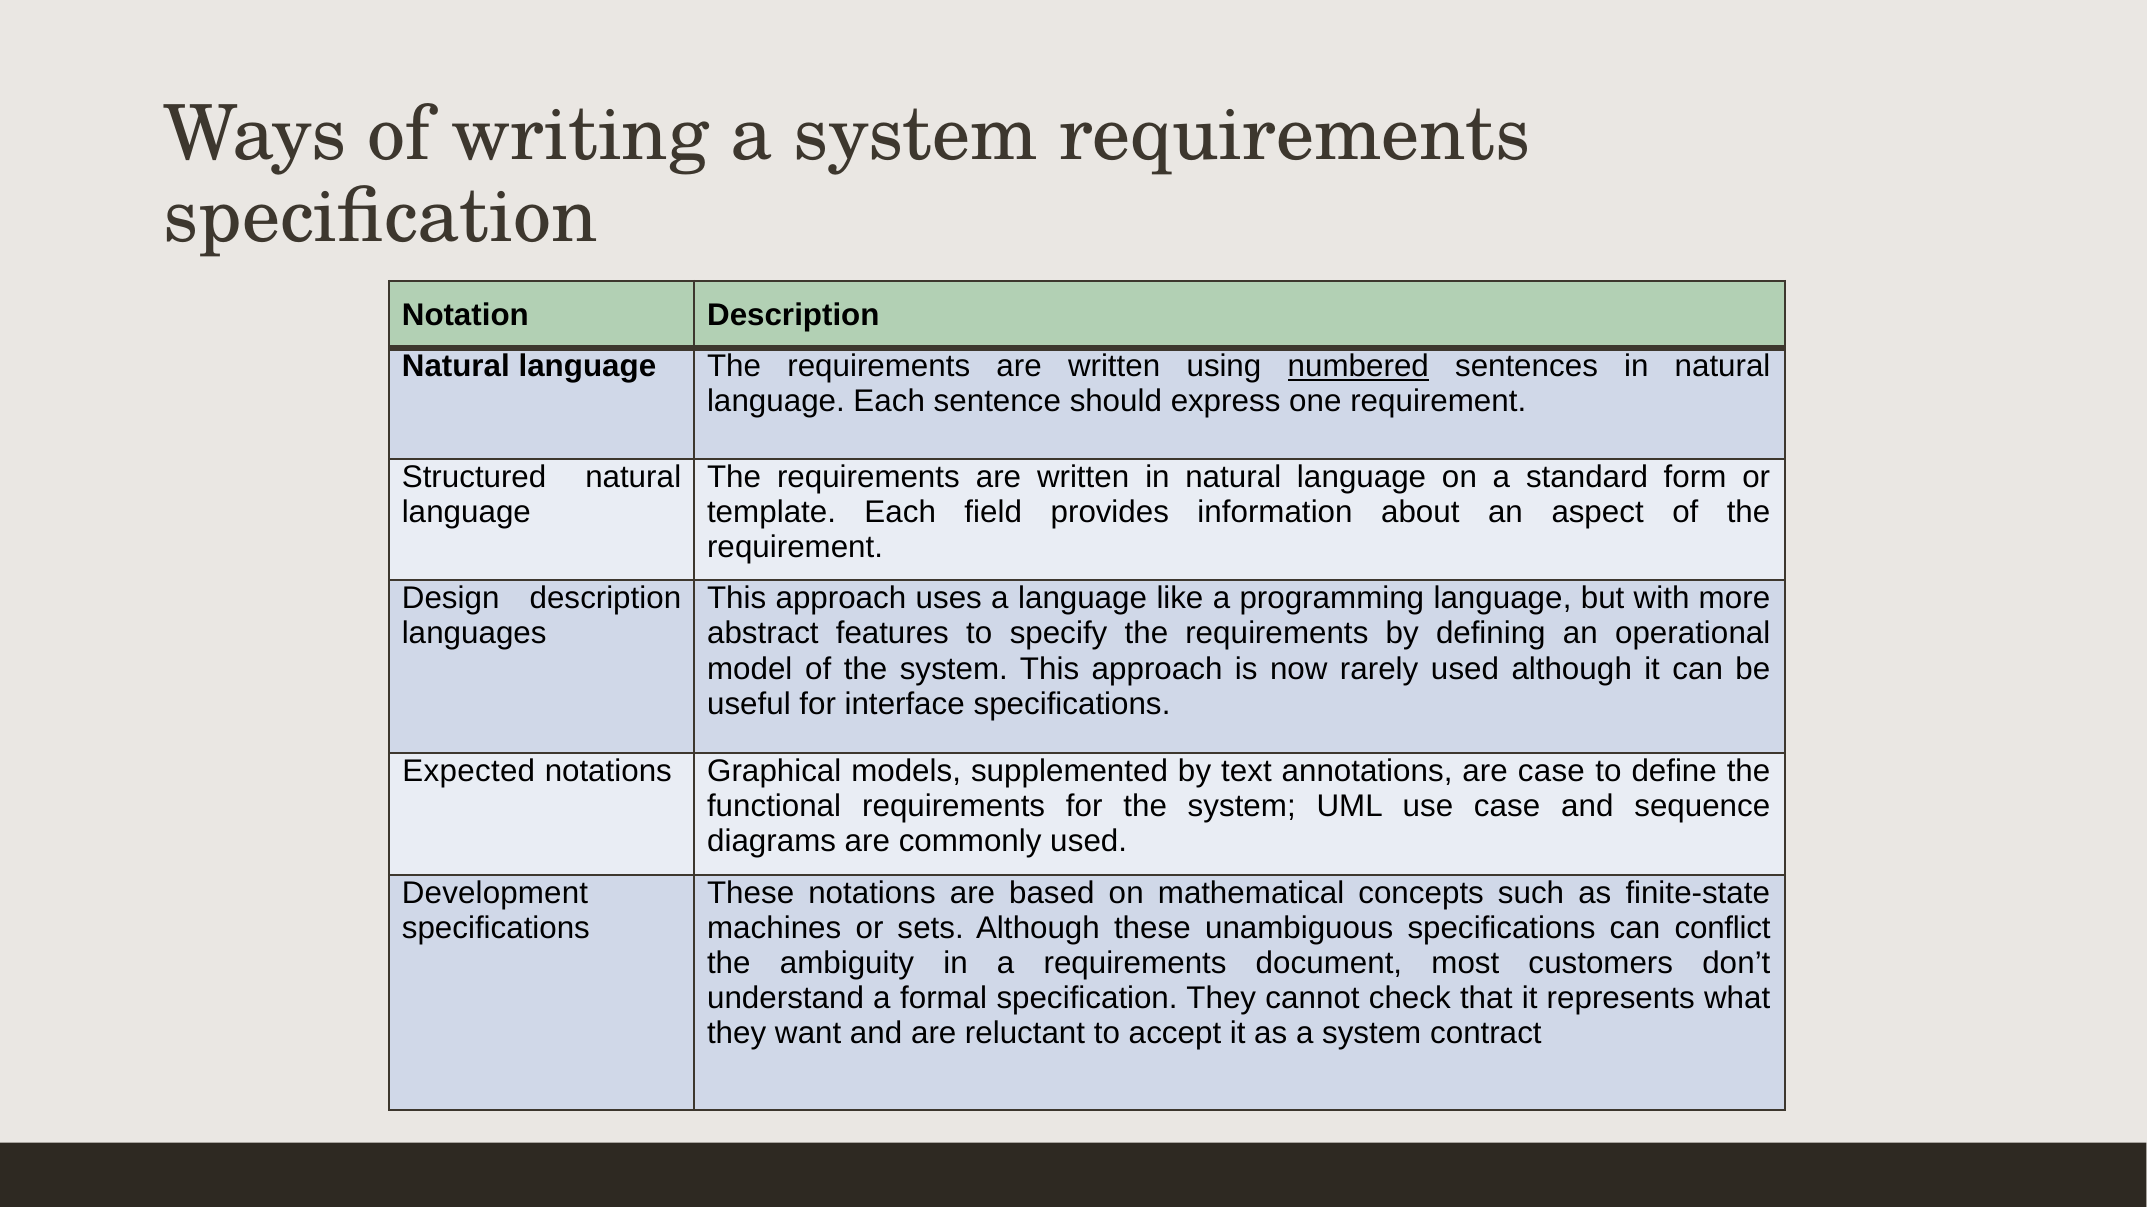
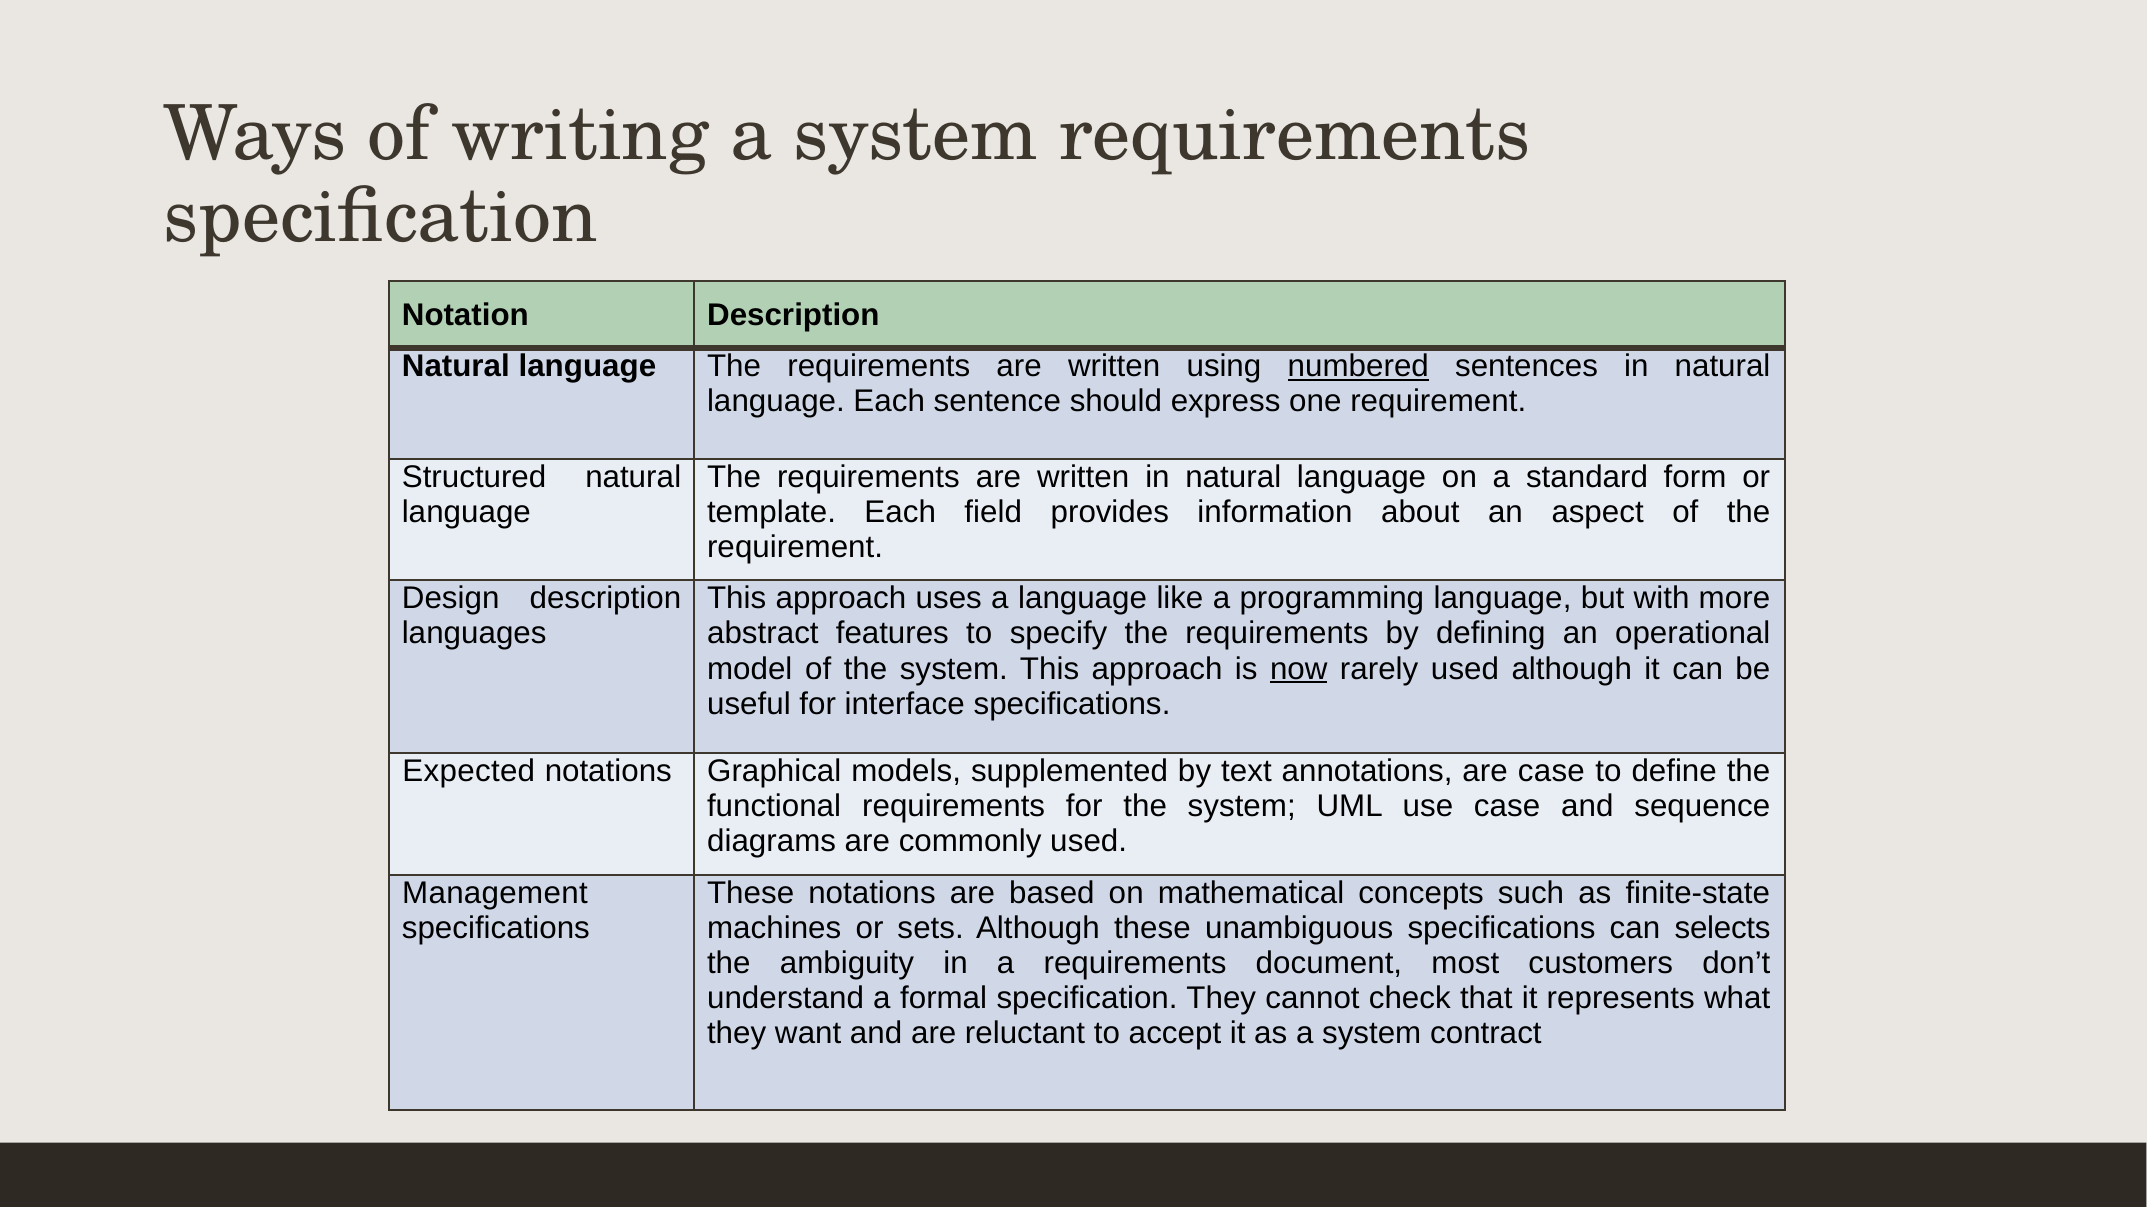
now underline: none -> present (1299, 669)
Development: Development -> Management (495, 893)
conflict: conflict -> selects (1723, 929)
